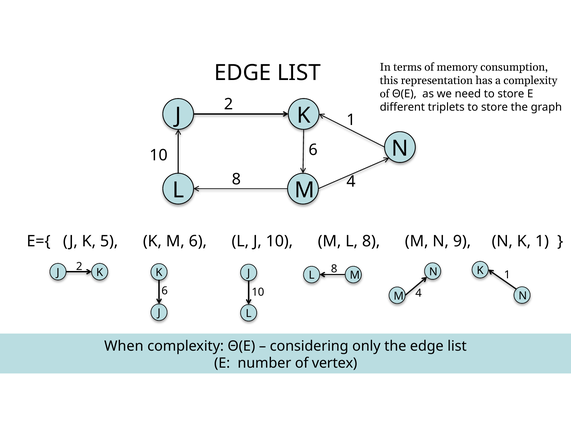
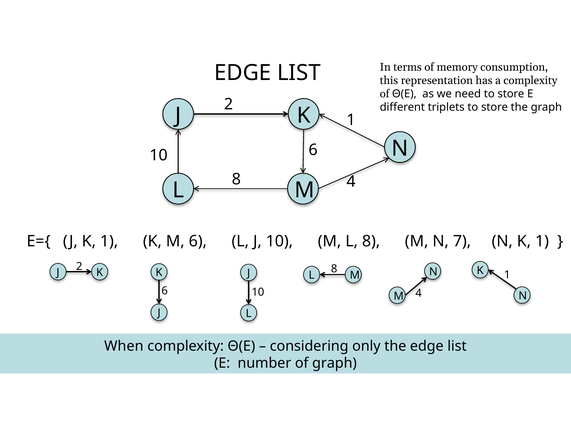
J K 5: 5 -> 1 (109, 241)
9: 9 -> 7 (462, 241)
of vertex: vertex -> graph (335, 362)
